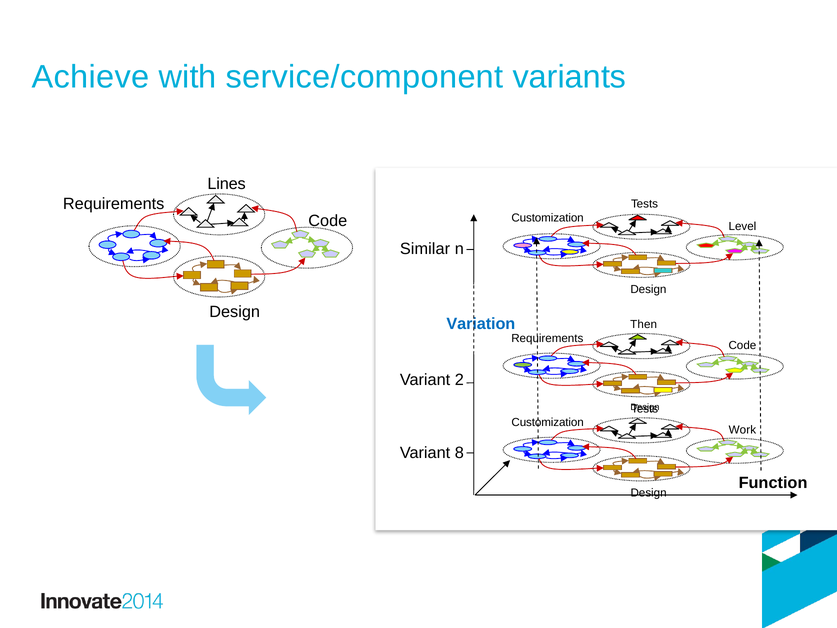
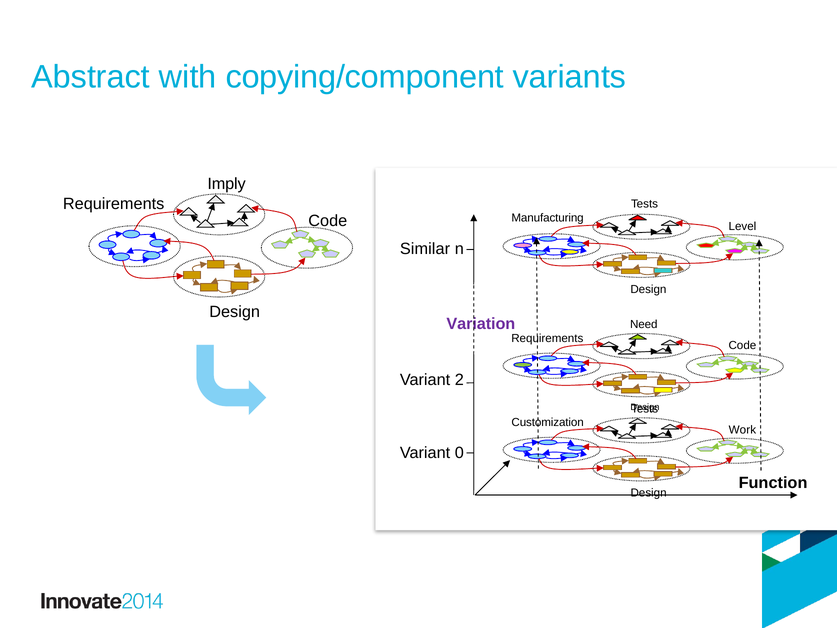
Achieve: Achieve -> Abstract (91, 77)
service/component: service/component -> copying/component (365, 77)
Lines: Lines -> Imply (227, 184)
Customization: Customization -> Manufacturing (548, 218)
Variation colour: blue -> purple (481, 324)
Then: Then -> Need (644, 324)
8: 8 -> 0 (459, 452)
